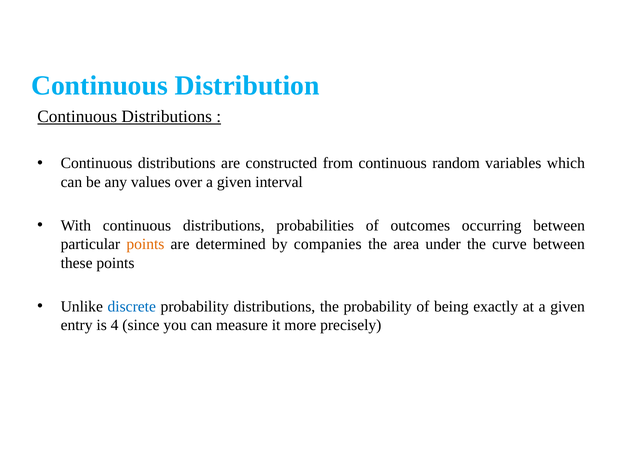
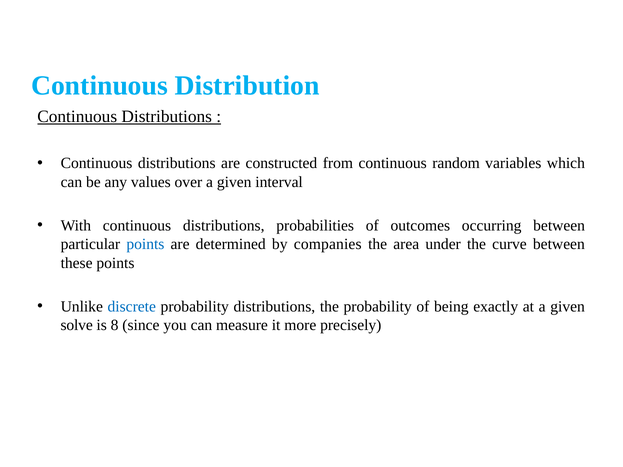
points colour: orange -> blue (145, 244)
entry: entry -> solve (77, 325)
4: 4 -> 8 (115, 325)
